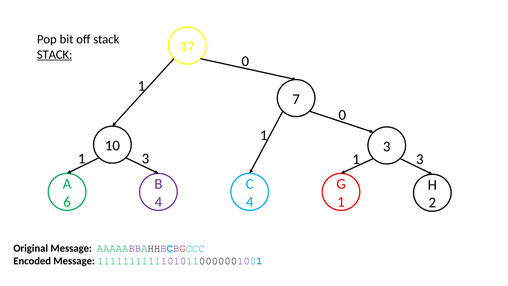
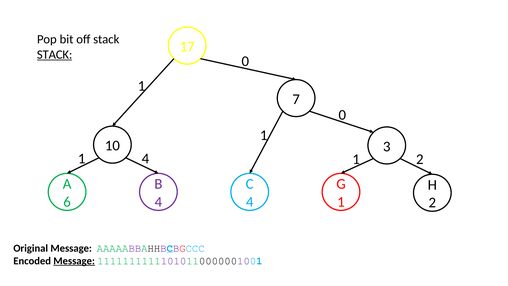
3: 3 -> 4 (145, 158)
3: 3 -> 2 (420, 159)
Message underline: none -> present (74, 261)
